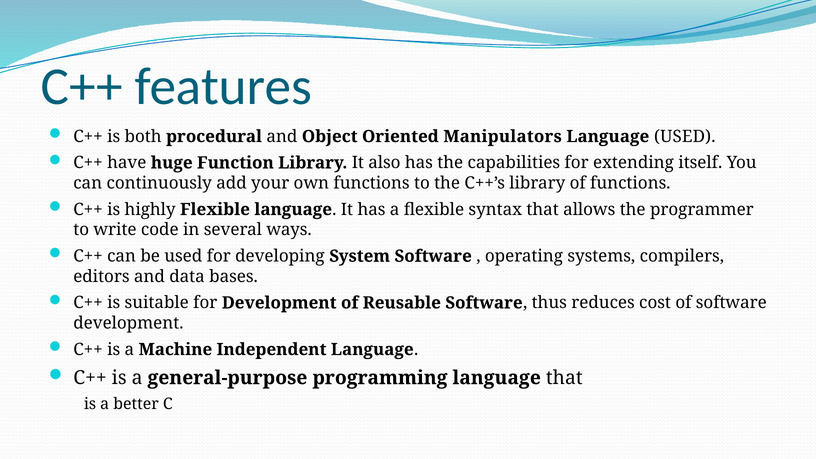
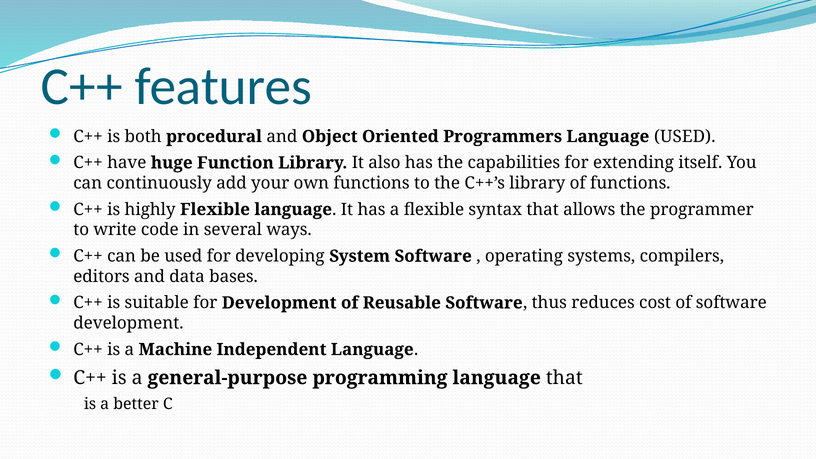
Manipulators: Manipulators -> Programmers (503, 137)
